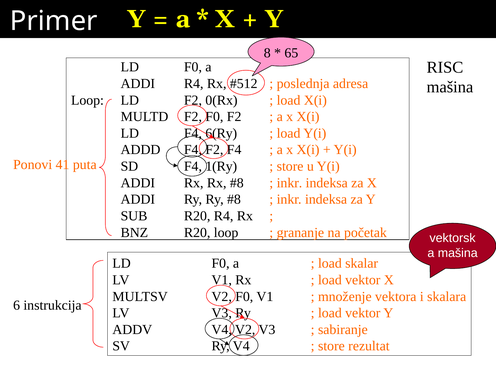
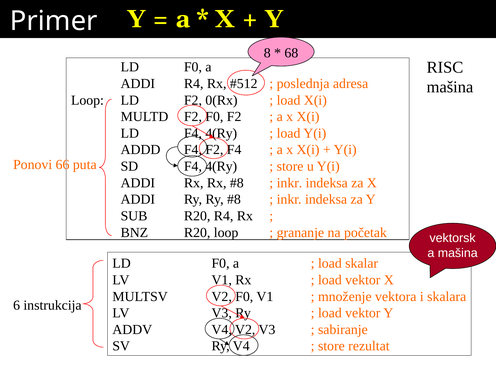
65: 65 -> 68 (291, 53)
LD F4 6(Ry: 6(Ry -> 4(Ry (221, 133)
41: 41 -> 66 (63, 165)
SD F4 1(Ry: 1(Ry -> 4(Ry (221, 166)
